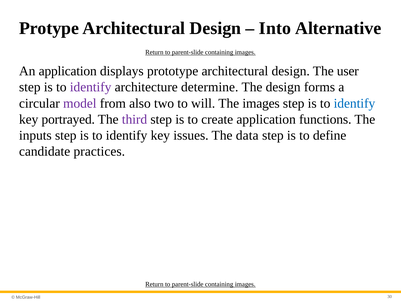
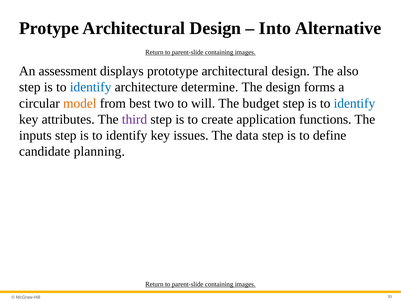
An application: application -> assessment (68, 71)
user: user -> also (348, 71)
identify colour: purple -> blue (91, 87)
model colour: purple -> orange (80, 103)
also: also -> best (140, 103)
The images: images -> budget (261, 103)
portrayed: portrayed -> attributes (68, 119)
practices: practices -> planning (99, 151)
